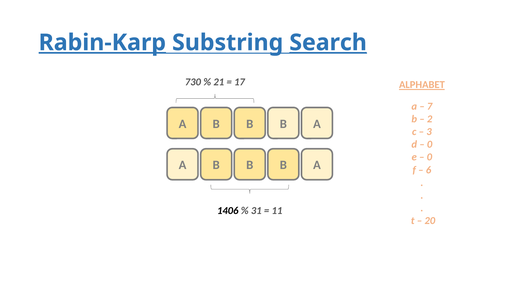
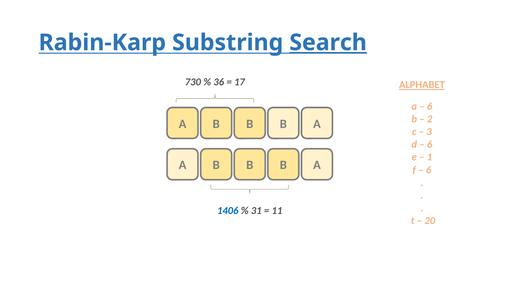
Rabin-Karp underline: present -> none (102, 43)
21: 21 -> 36 (219, 82)
7: 7 -> 6 (430, 106)
0: 0 -> 6 (430, 144)
0: 0 -> 1 (429, 157)
1406 colour: black -> blue (228, 210)
